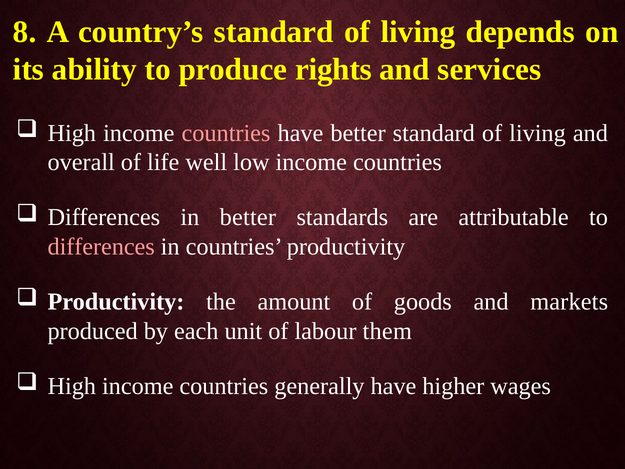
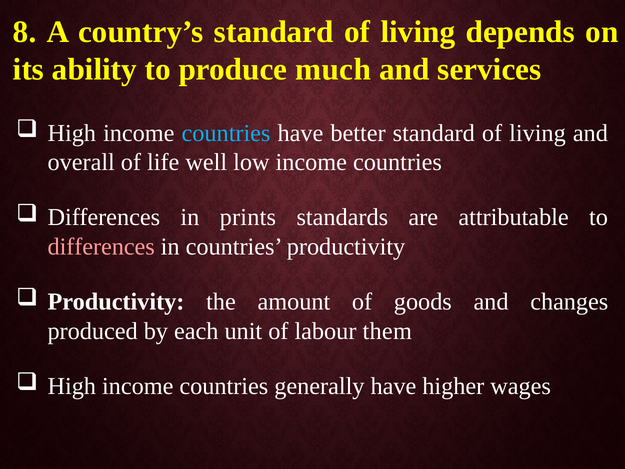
rights: rights -> much (333, 69)
countries colour: pink -> light blue (226, 133)
in better: better -> prints (248, 217)
markets: markets -> changes (569, 302)
